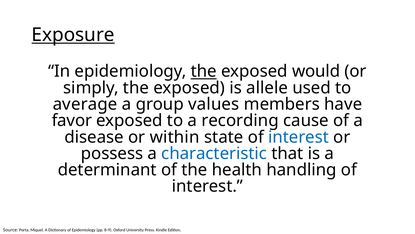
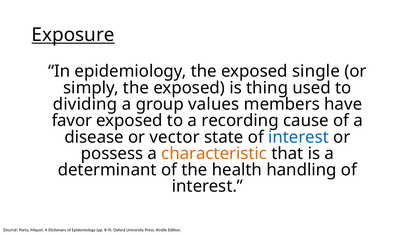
the underline: present -> none (204, 71)
would: would -> single (316, 71)
allele: allele -> thing (267, 88)
average: average -> dividing (85, 104)
within: within -> vector (175, 137)
characteristic colour: blue -> orange (214, 153)
